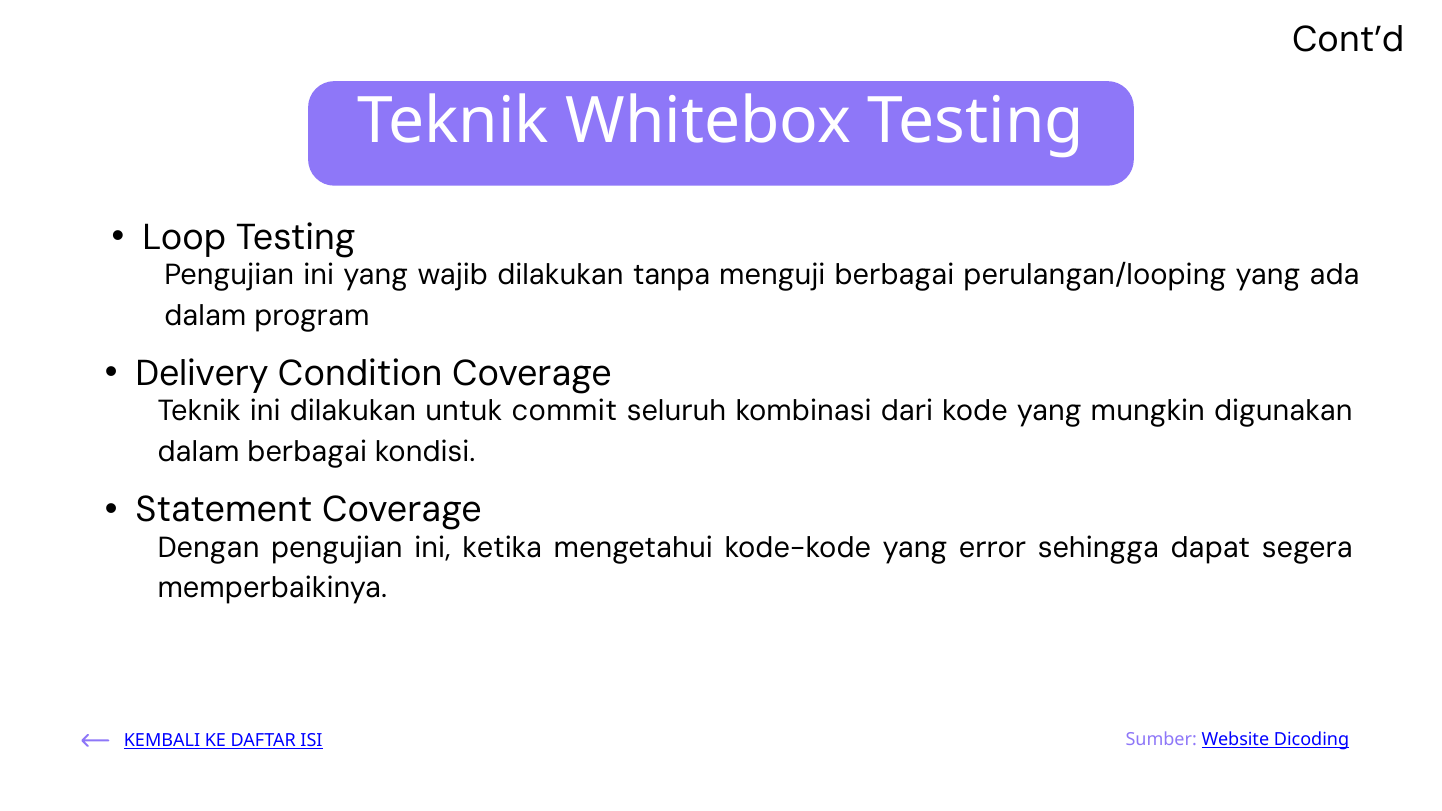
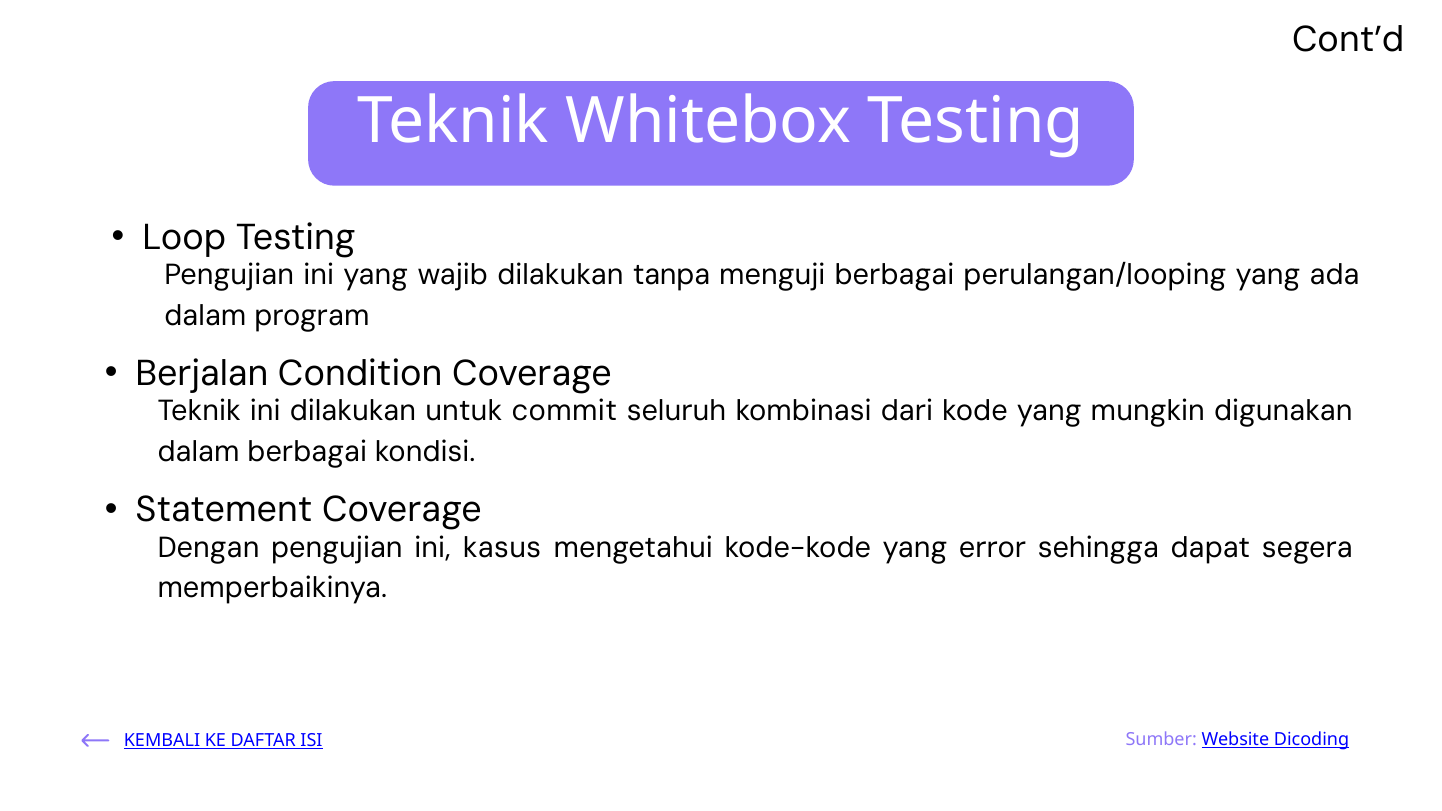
Delivery: Delivery -> Berjalan (202, 374)
ketika: ketika -> kasus (502, 548)
